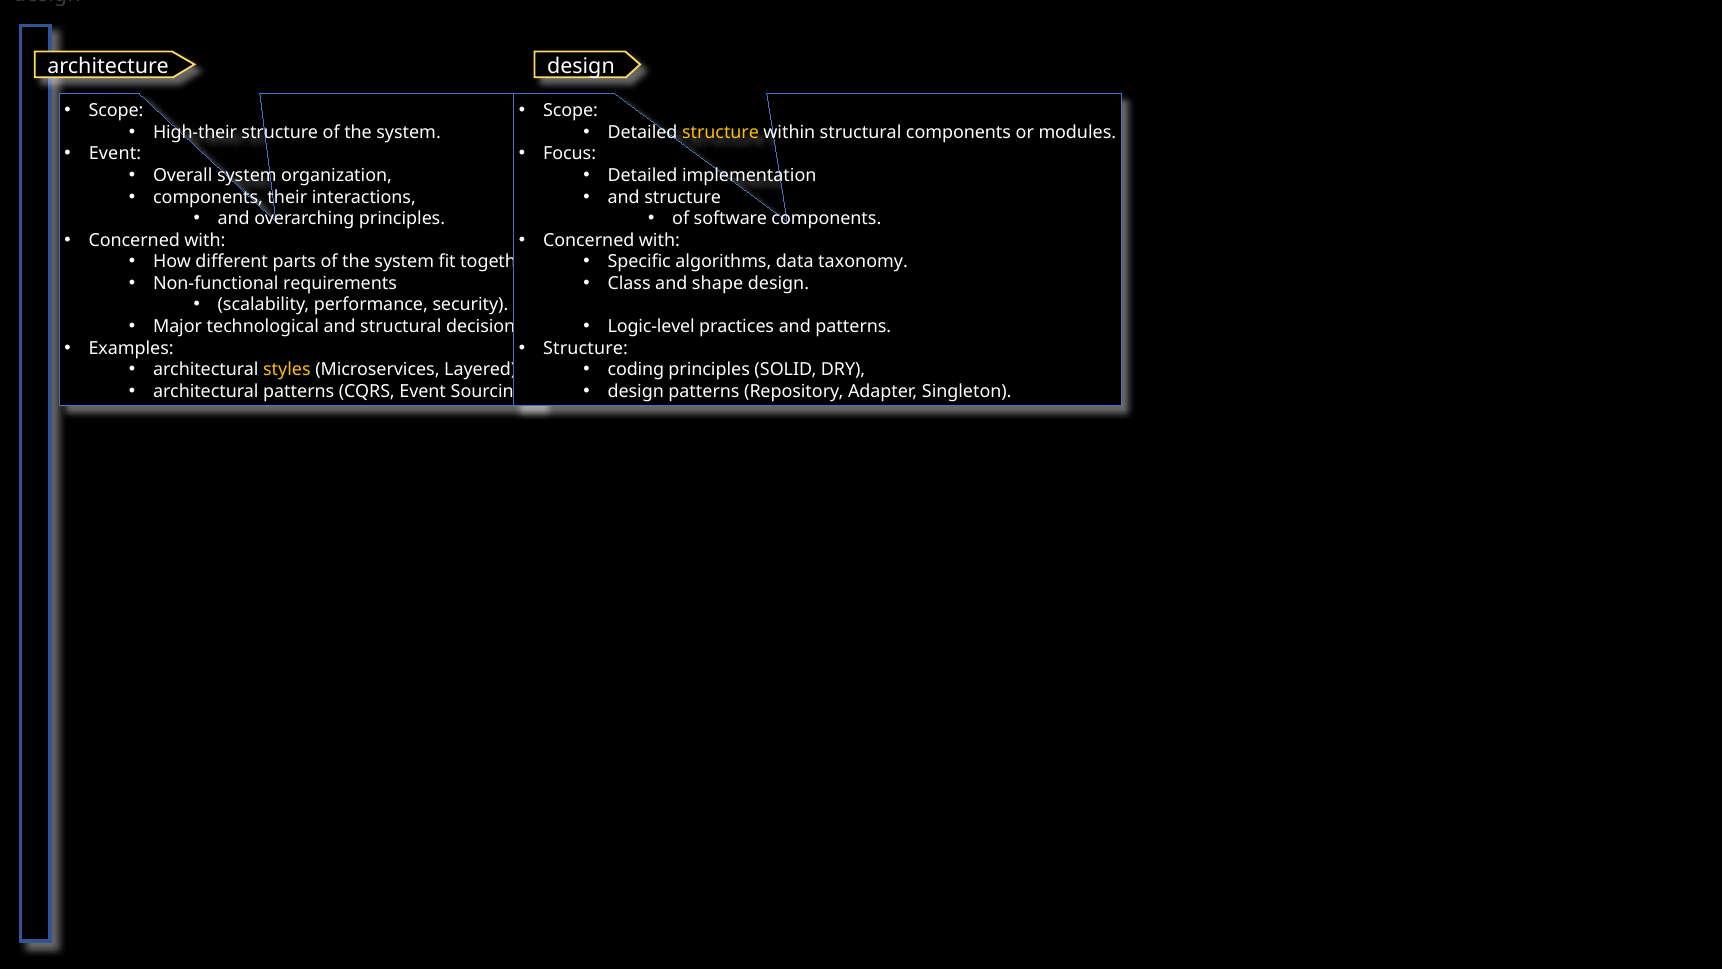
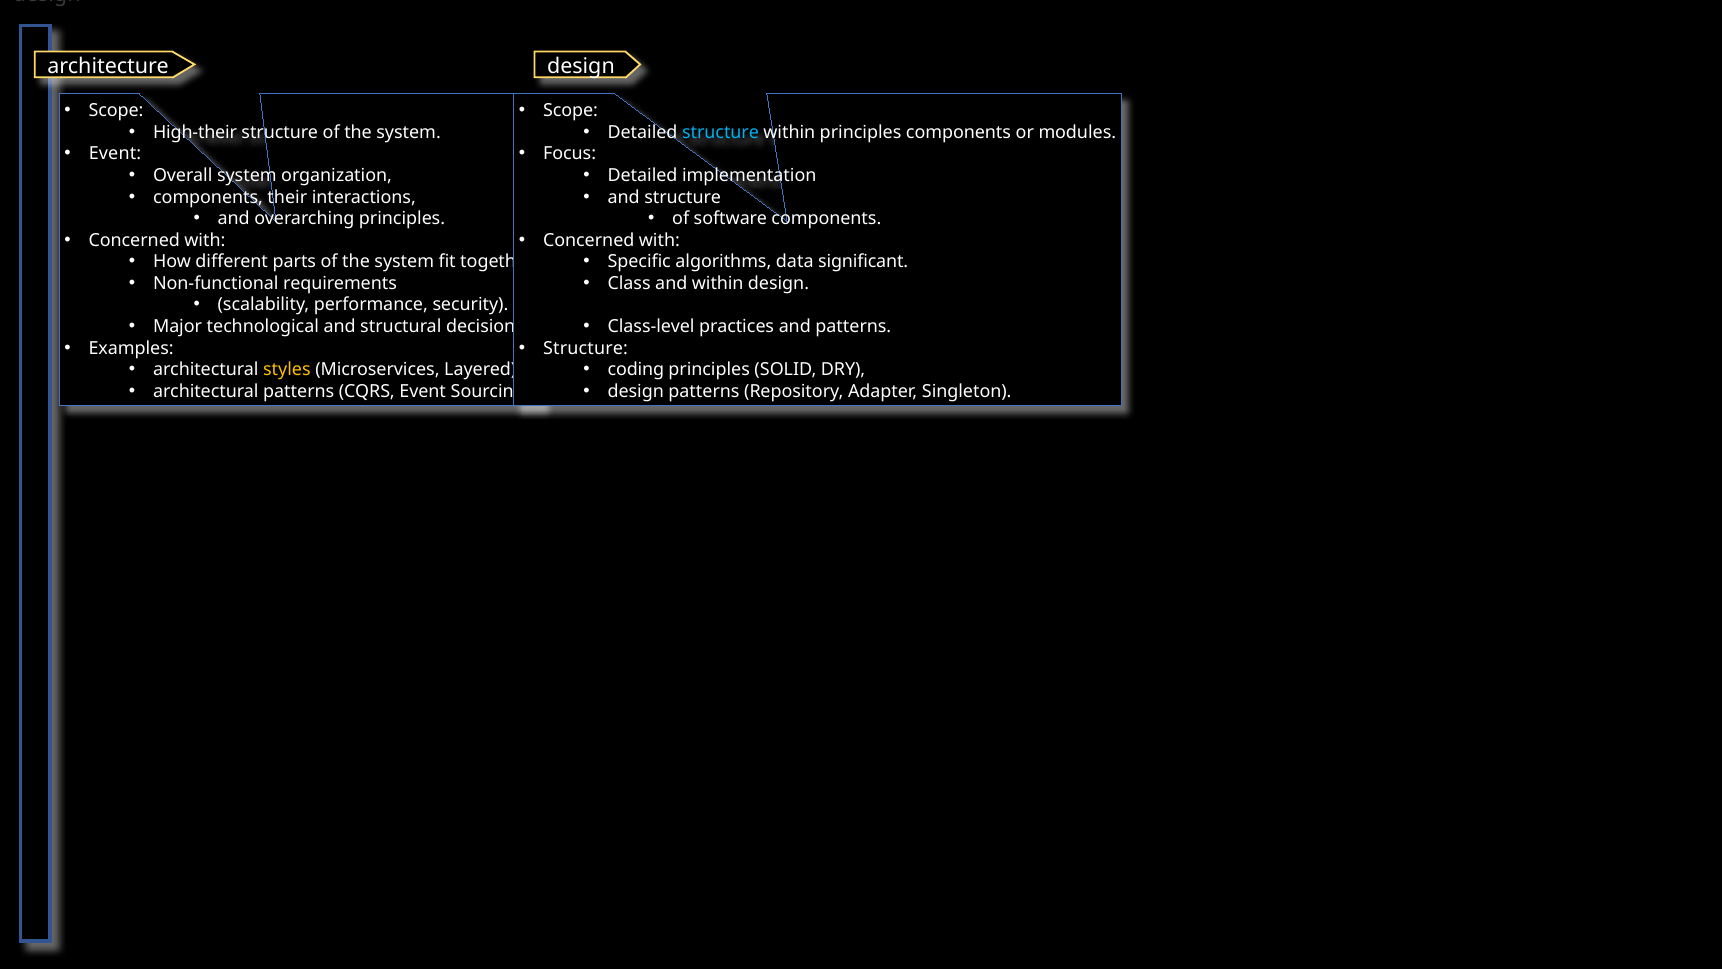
structure colour: yellow -> light blue (721, 132)
within structural: structural -> principles (861, 132)
taxonomy: taxonomy -> significant (863, 262)
and shape: shape -> within (718, 283)
Logic-level: Logic-level -> Class-level (651, 326)
